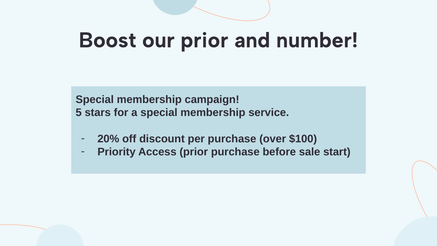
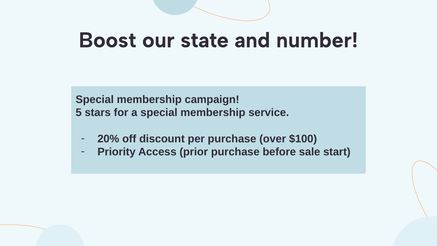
our prior: prior -> state (205, 40)
